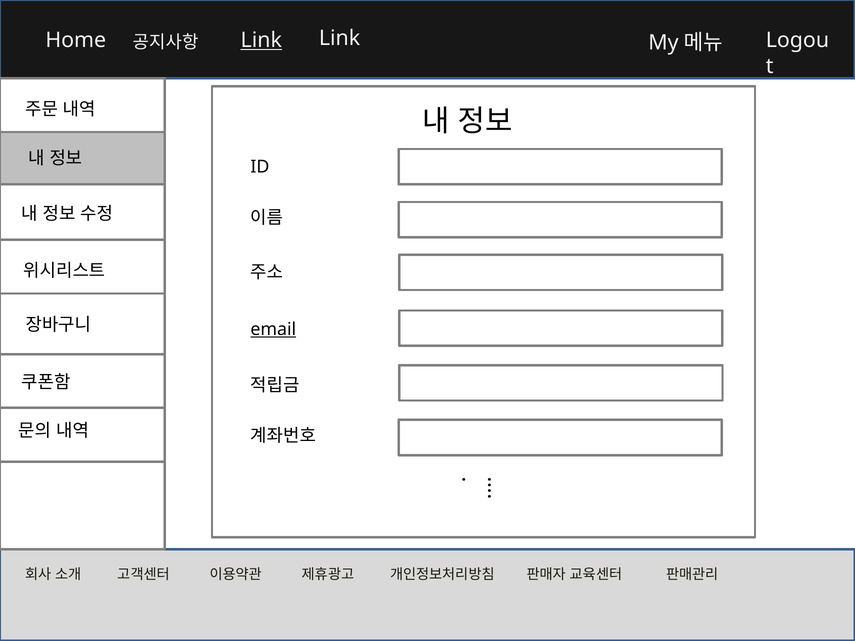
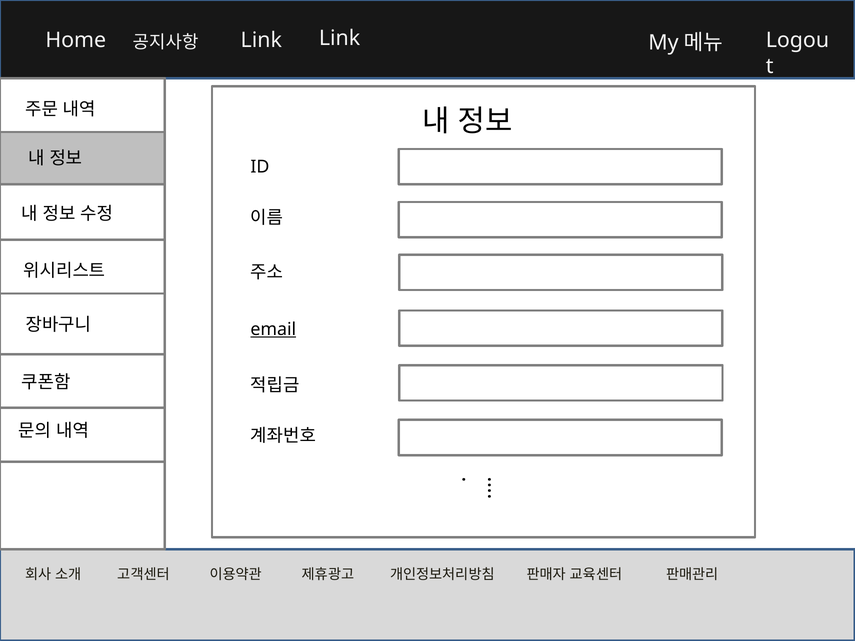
Link underline: present -> none (261, 40)
